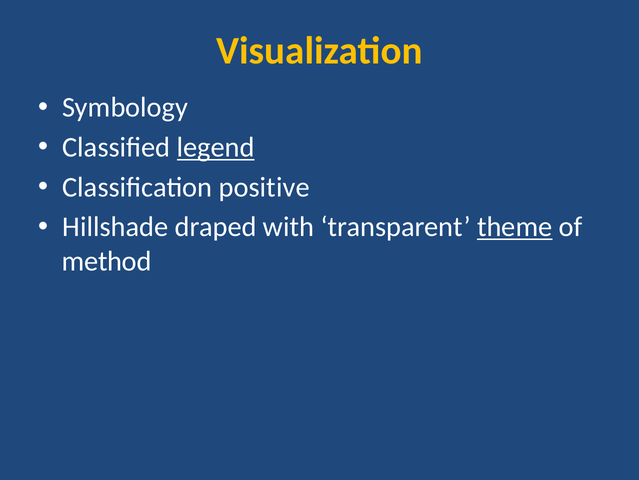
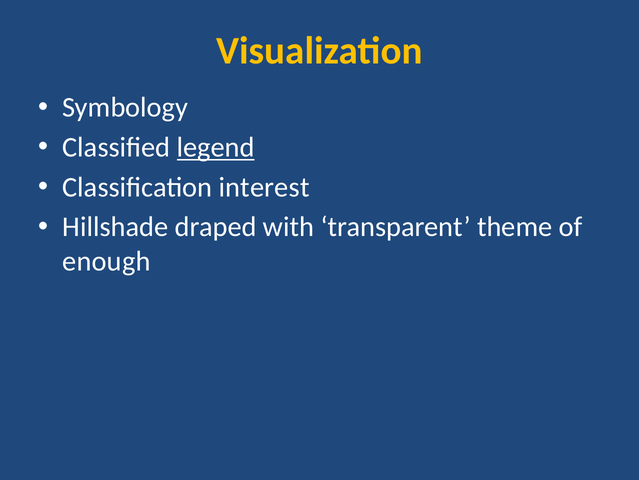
positive: positive -> interest (264, 187)
theme underline: present -> none (515, 227)
method: method -> enough (106, 261)
